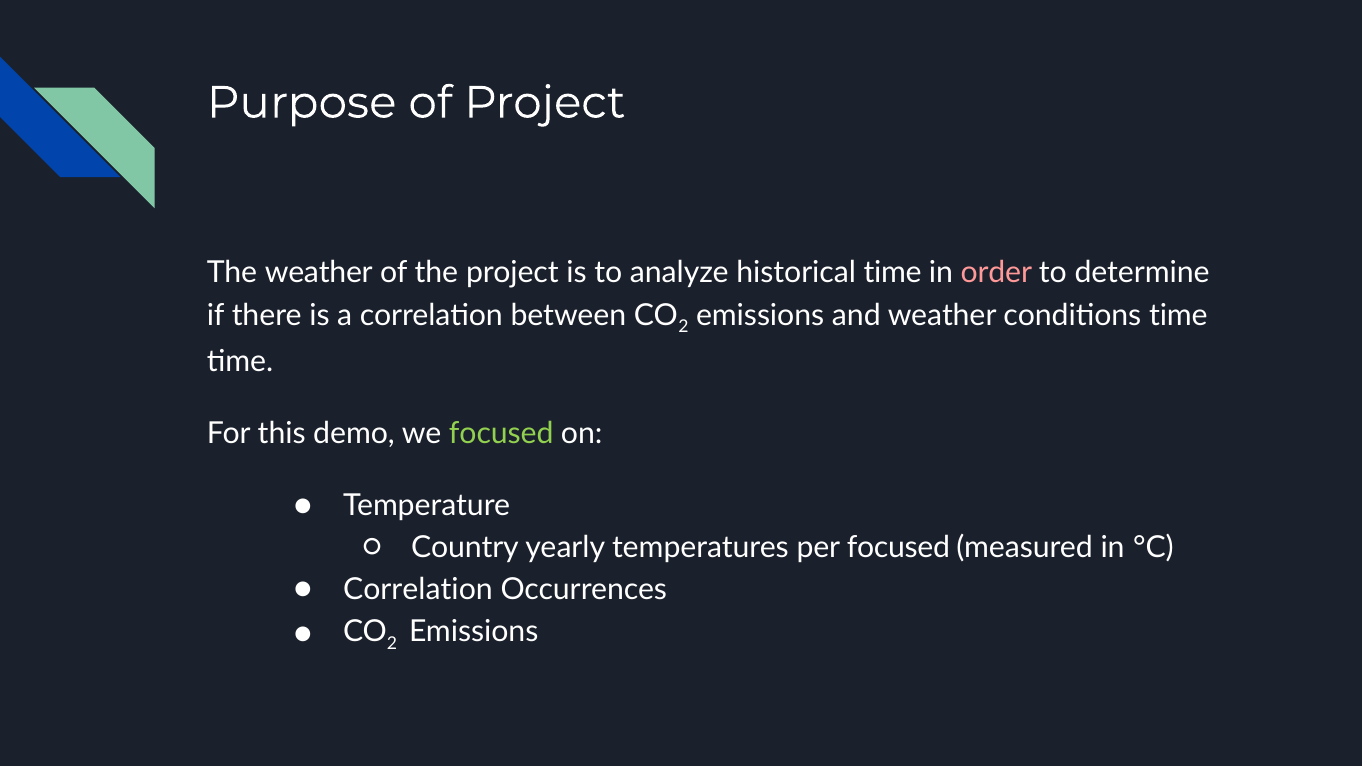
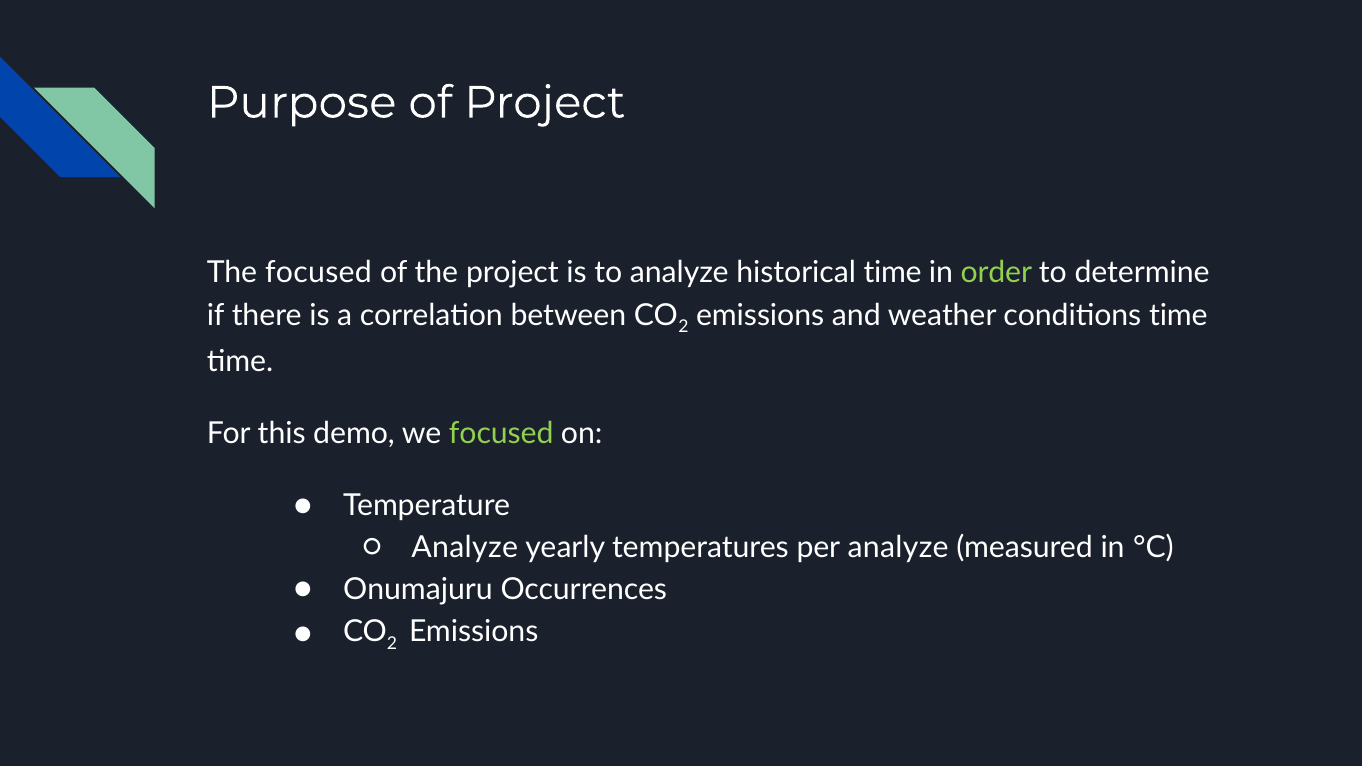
The weather: weather -> focused (318, 273)
order colour: pink -> light green (996, 273)
Country: Country -> Analyze (465, 548)
per focused: focused -> analyze (898, 548)
Correlation: Correlation -> Onumajuru (418, 589)
